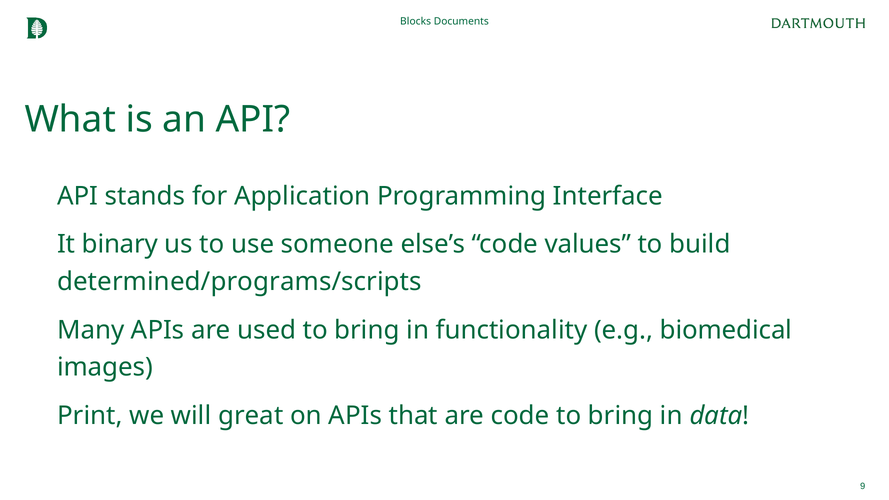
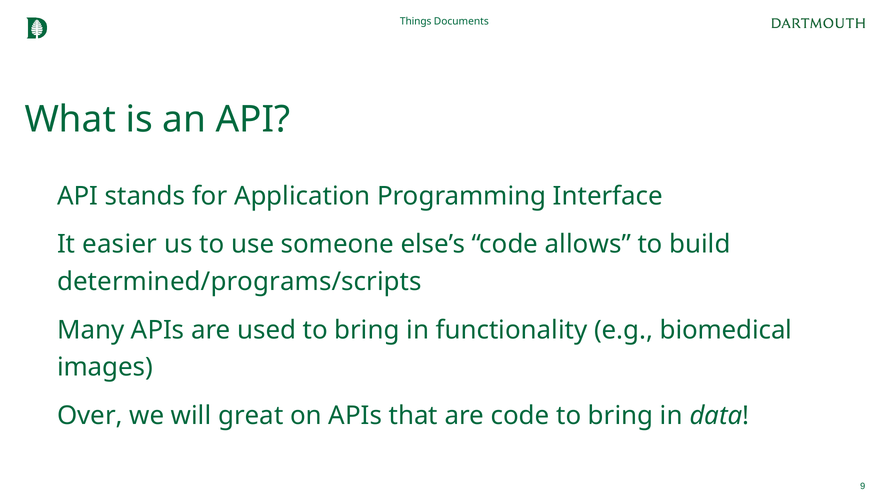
Blocks: Blocks -> Things (416, 21)
binary: binary -> easier (120, 244)
values: values -> allows (588, 244)
Print: Print -> Over (90, 416)
